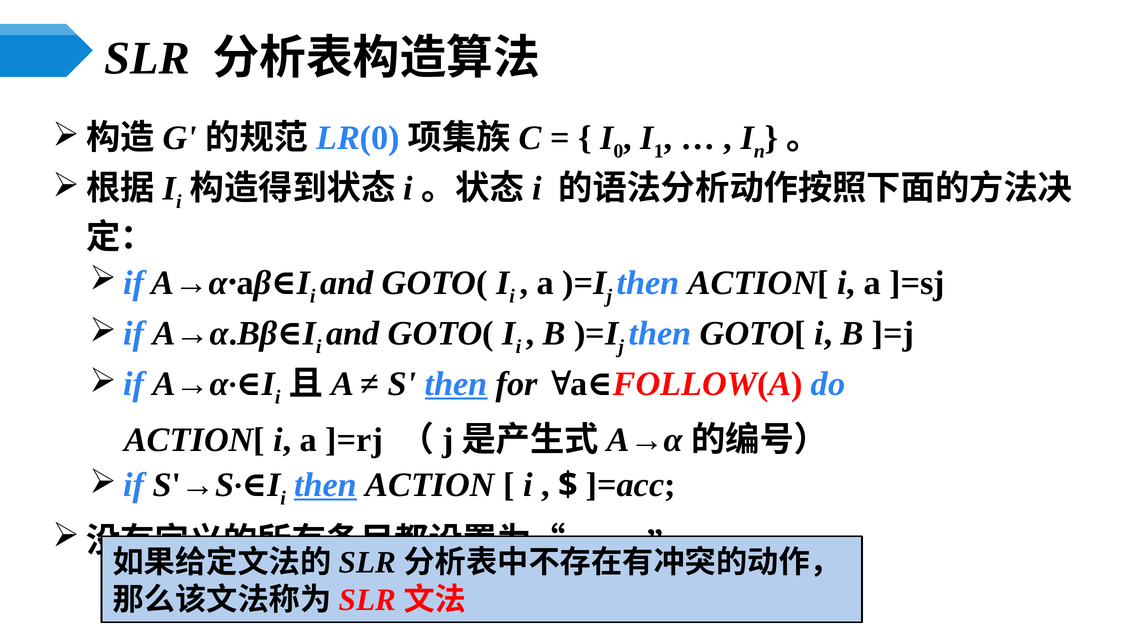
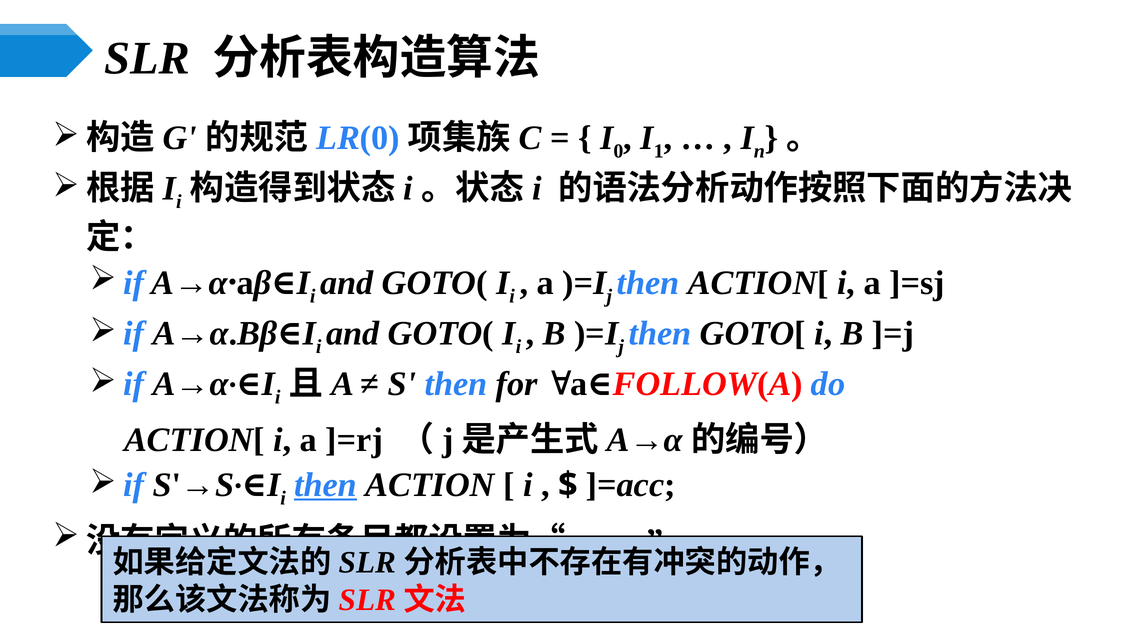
then underline: present -> none (456, 384)
